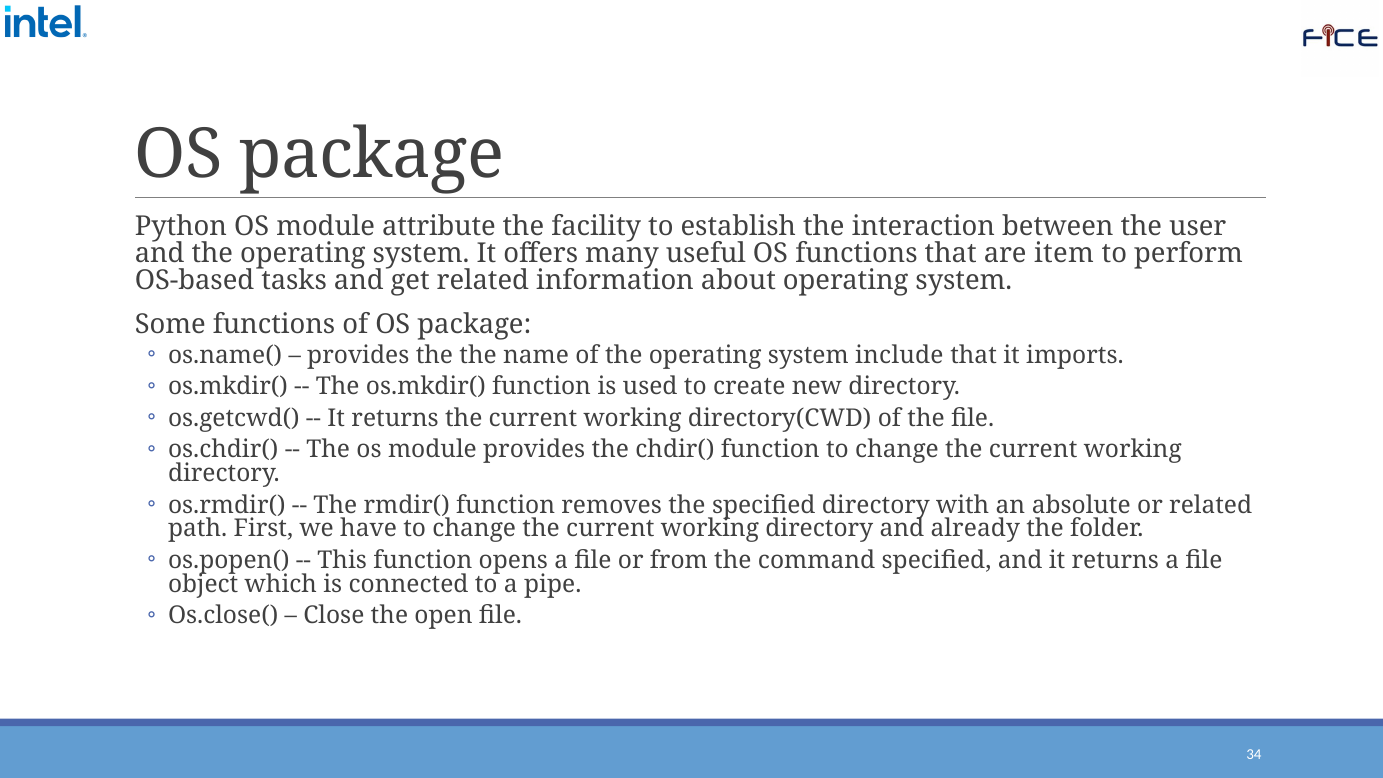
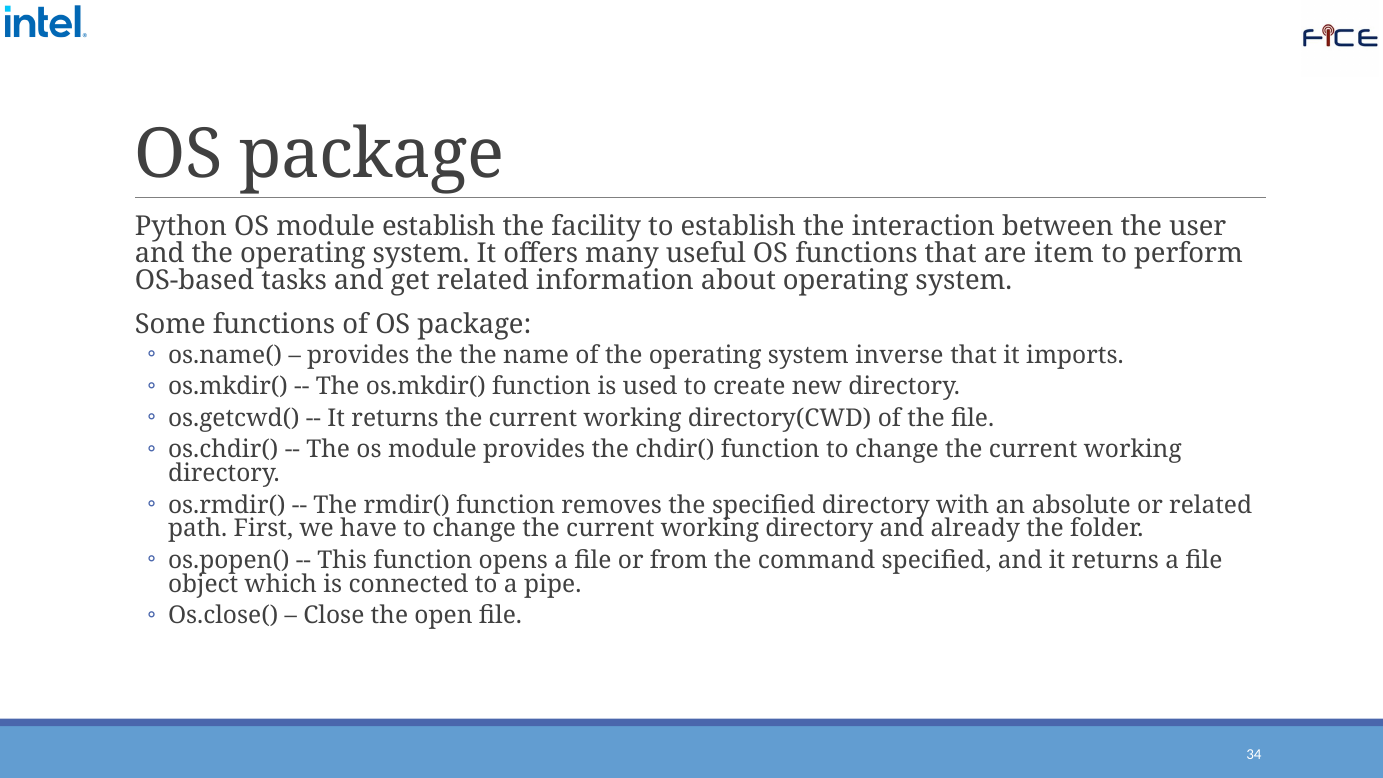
module attribute: attribute -> establish (439, 227)
include: include -> inverse (899, 355)
